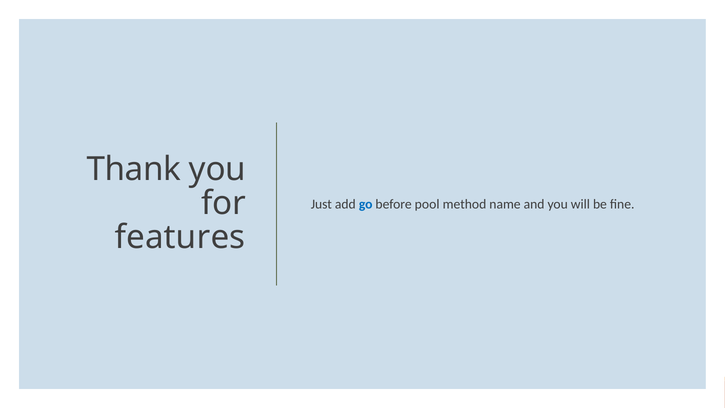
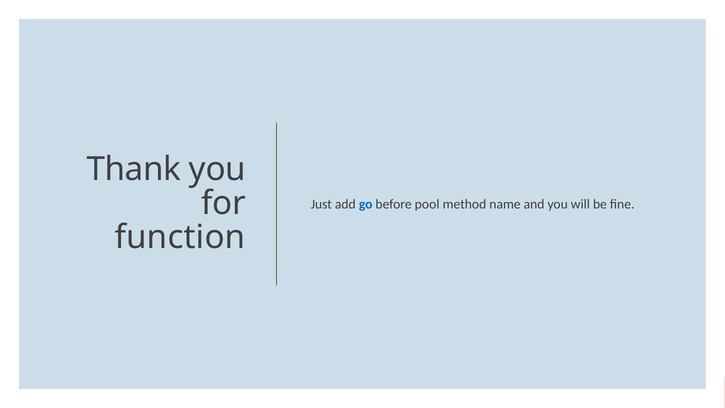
features: features -> function (180, 237)
